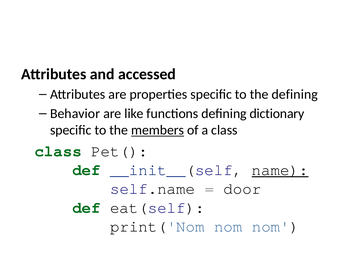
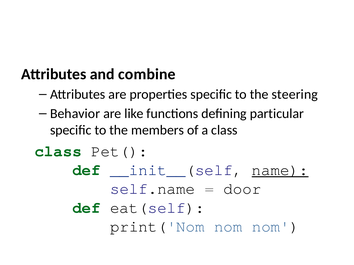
accessed: accessed -> combine (147, 74)
the defining: defining -> steering (295, 95)
dictionary: dictionary -> particular (277, 114)
members underline: present -> none (158, 130)
